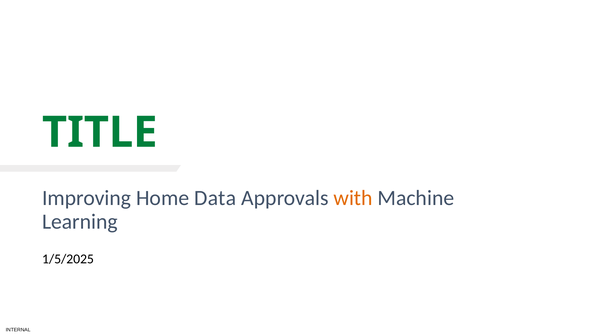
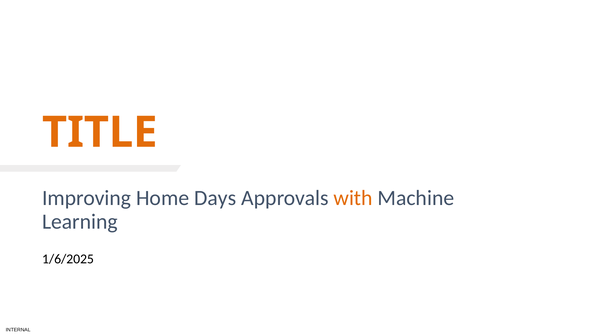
TITLE colour: green -> orange (100, 132)
Data: Data -> Days (215, 198)
1/5/2025: 1/5/2025 -> 1/6/2025 (68, 259)
